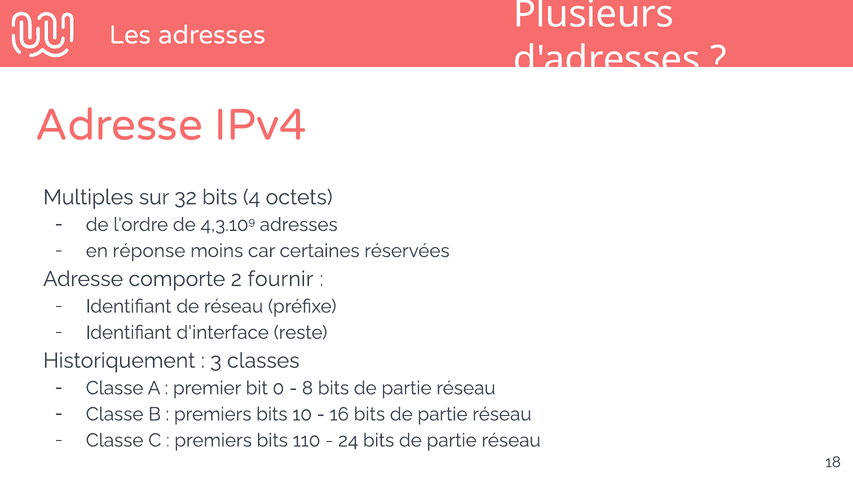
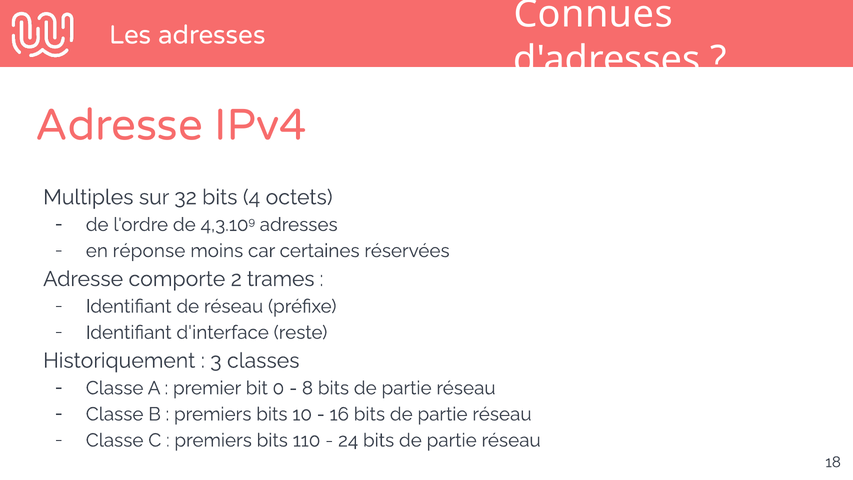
Plusieurs: Plusieurs -> Connues (593, 14)
fournir: fournir -> trames (281, 279)
